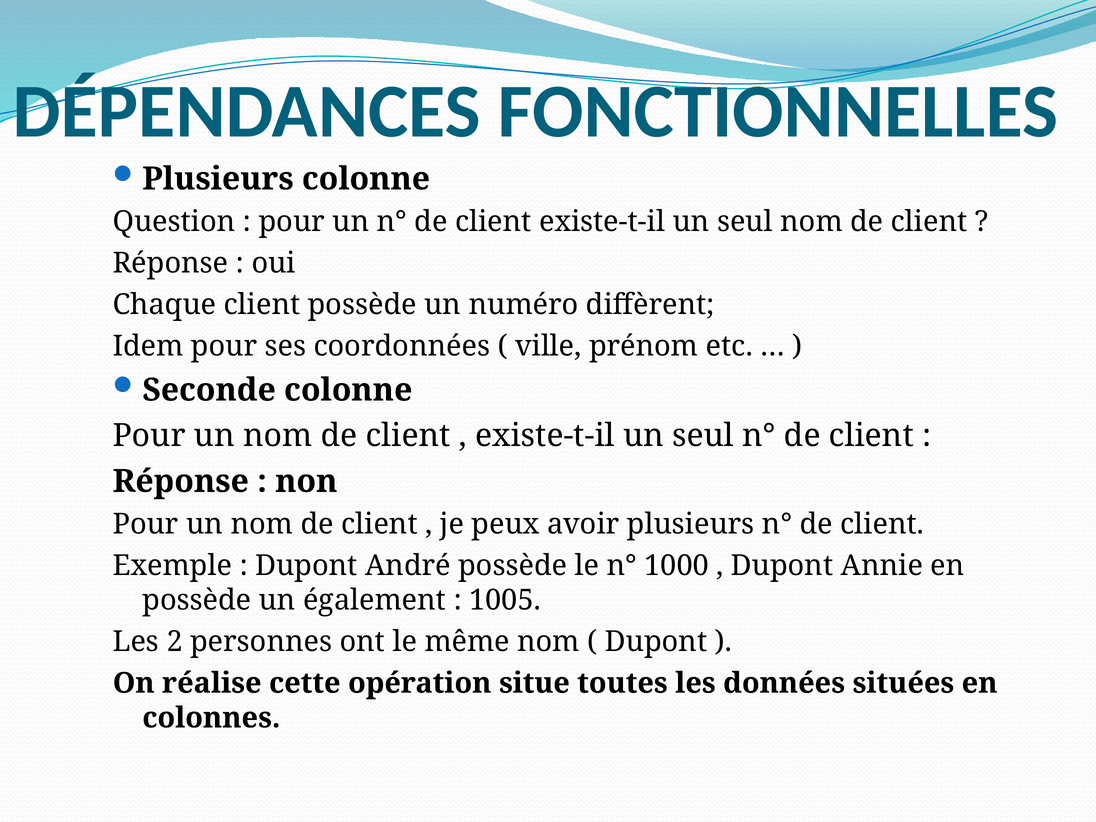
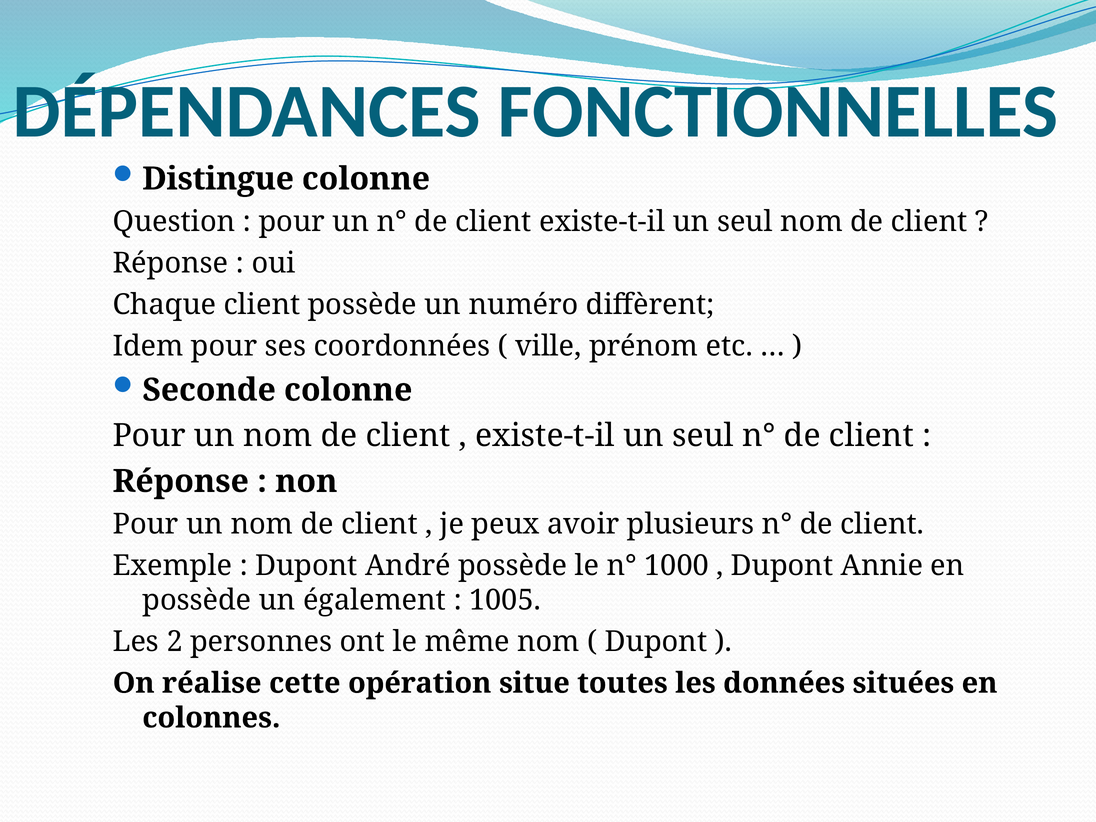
Plusieurs: Plusieurs -> Distingue (218, 179)
